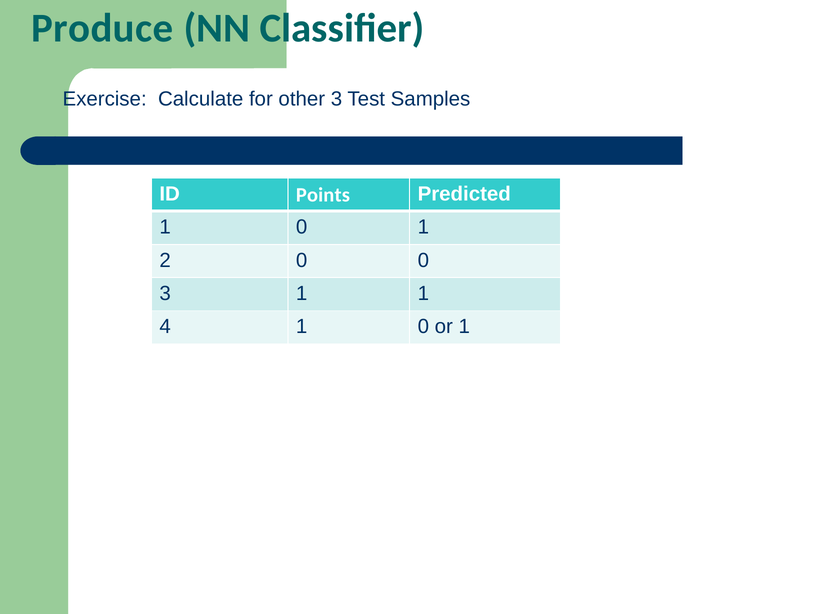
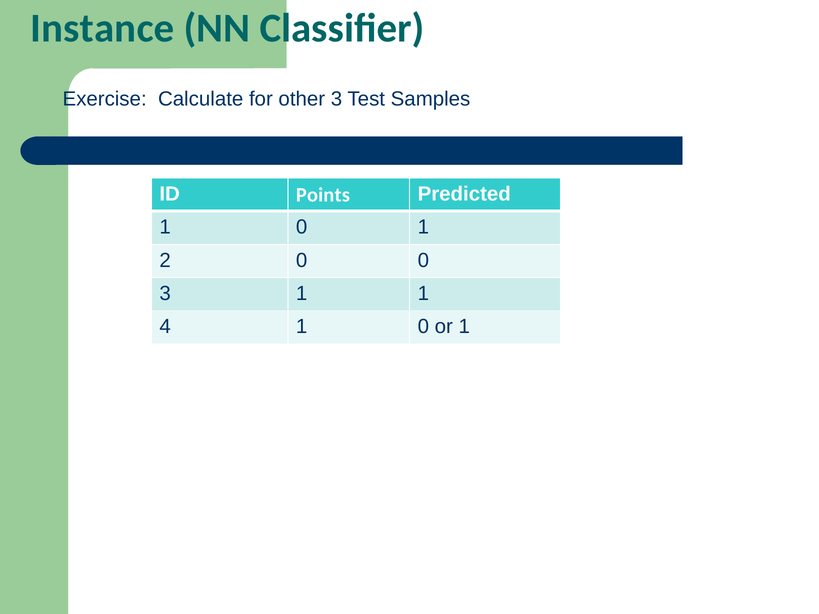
Produce: Produce -> Instance (102, 28)
